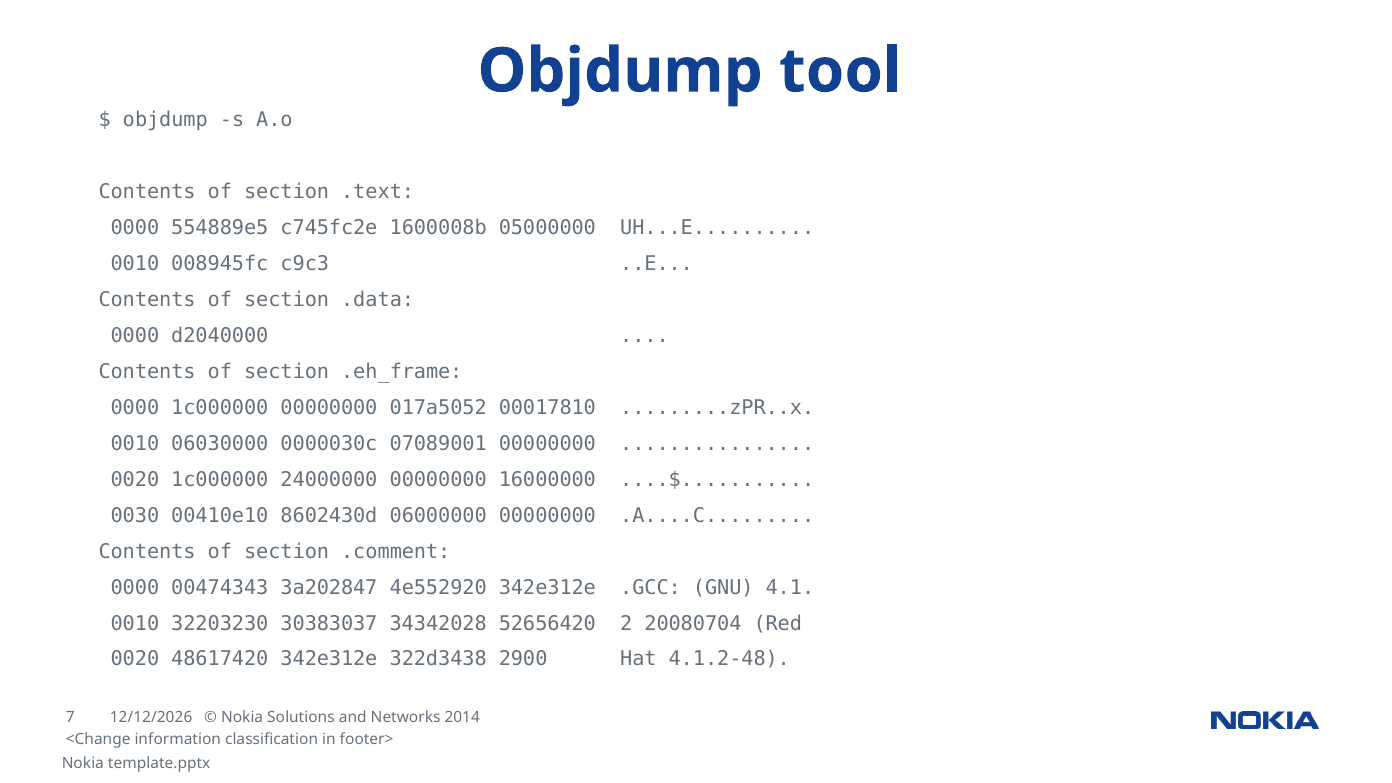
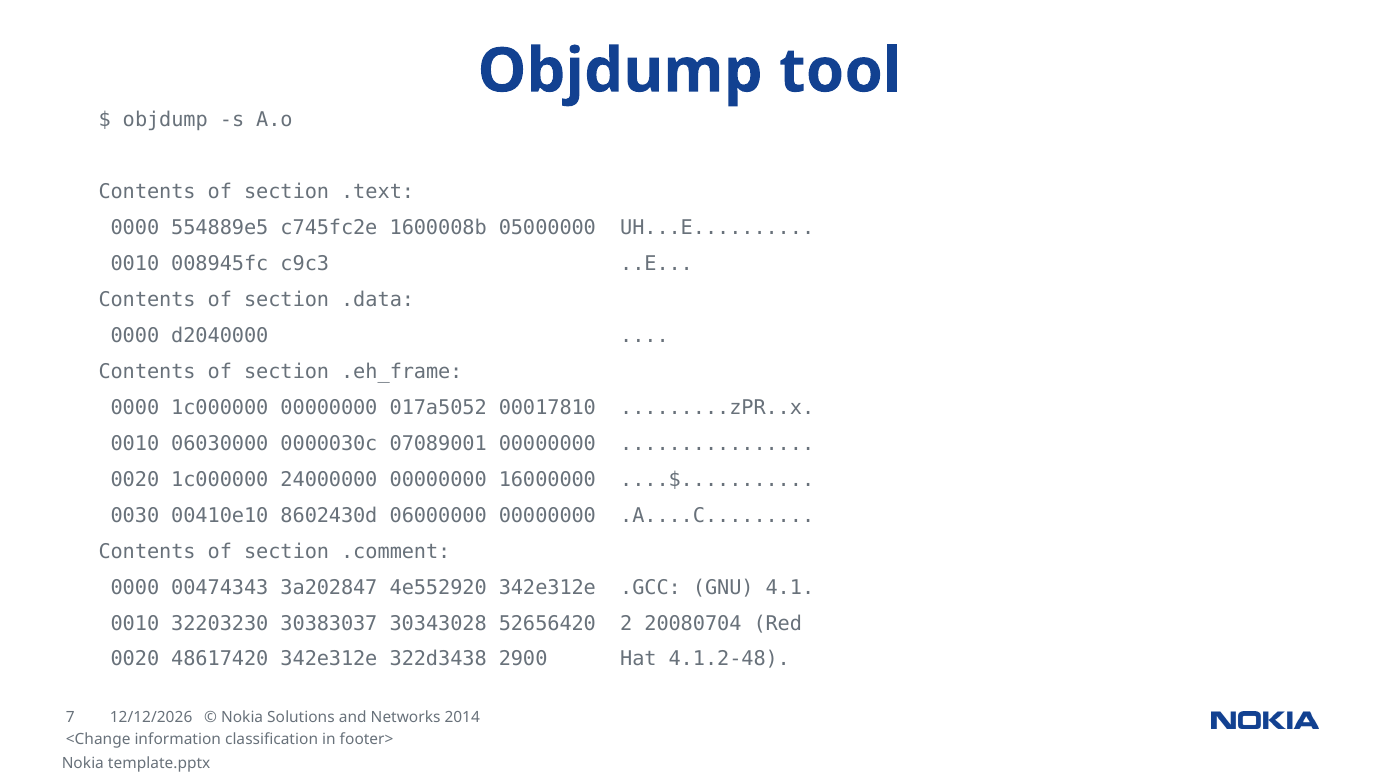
34342028: 34342028 -> 30343028 (438, 623)
